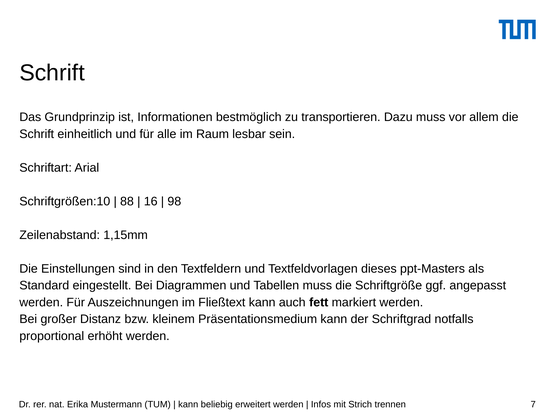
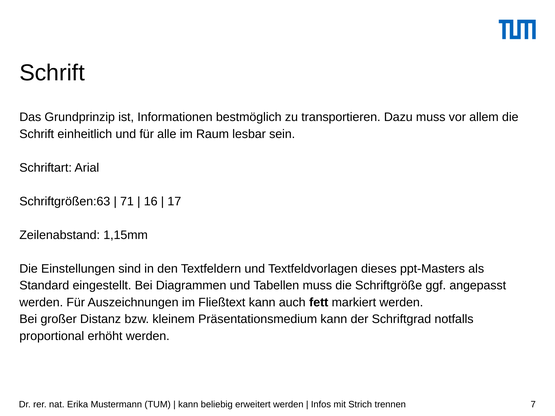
Schriftgrößen:10: Schriftgrößen:10 -> Schriftgrößen:63 (65, 202)
88: 88 -> 71 (127, 202)
98: 98 -> 17 (174, 202)
